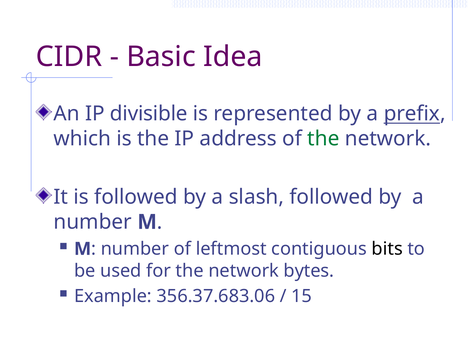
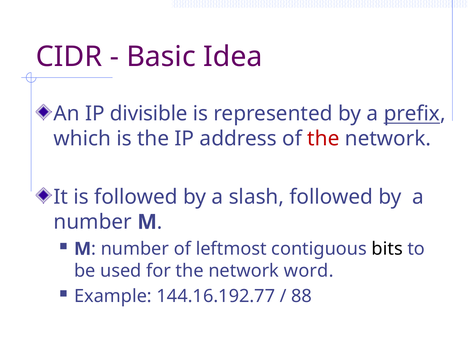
the colour: green -> red (323, 139)
bytes: bytes -> word (309, 271)
356.37.683.06: 356.37.683.06 -> 144.16.192.77 (216, 296)
15: 15 -> 88 (302, 296)
